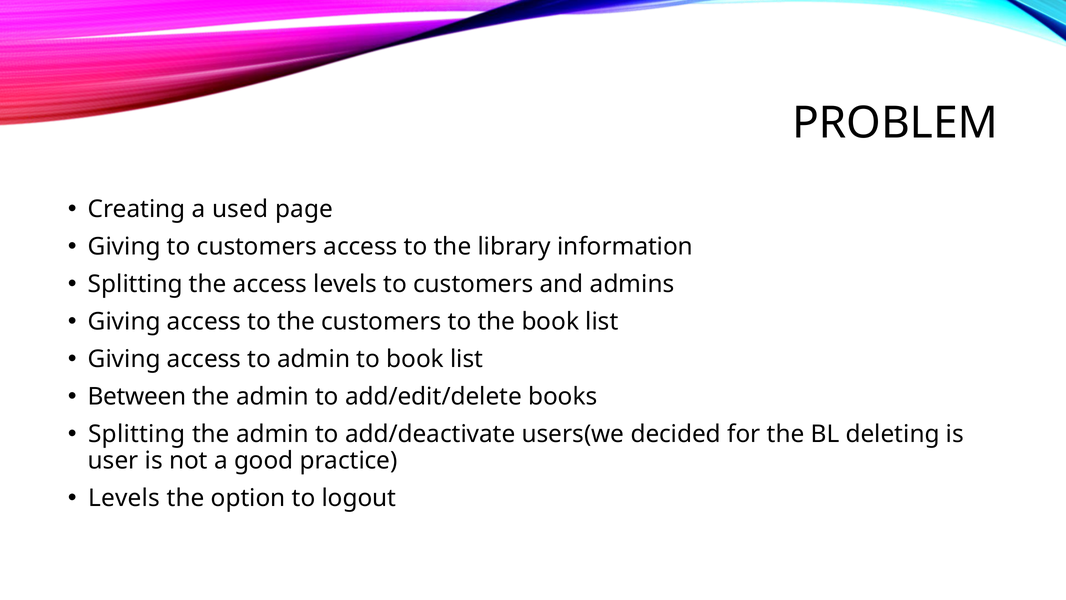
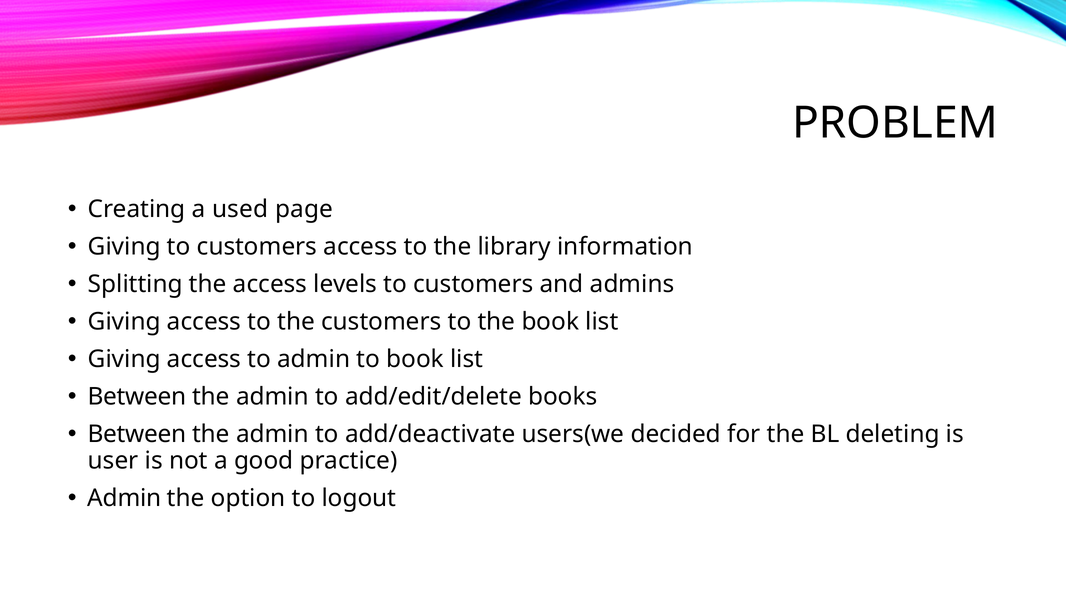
Splitting: Splitting -> Between (137, 434)
Levels: Levels -> Admin (124, 498)
